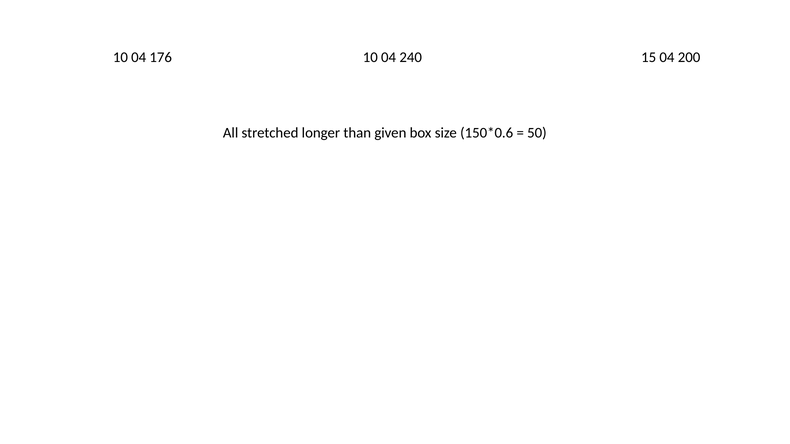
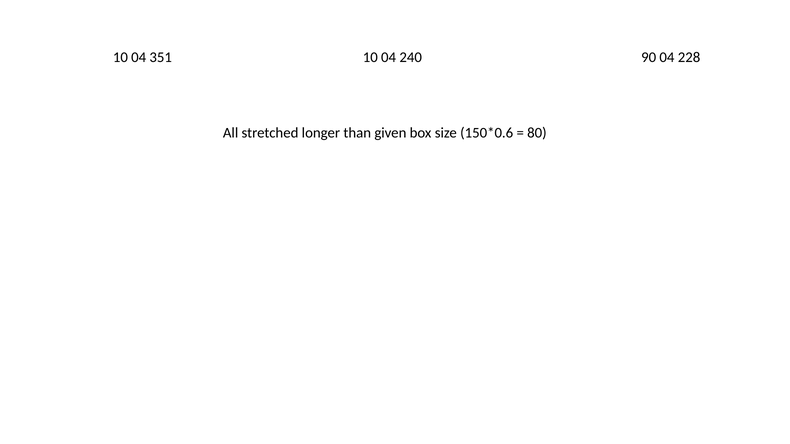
176: 176 -> 351 (161, 58)
15: 15 -> 90 (649, 58)
200: 200 -> 228 (689, 58)
50: 50 -> 80 (537, 133)
